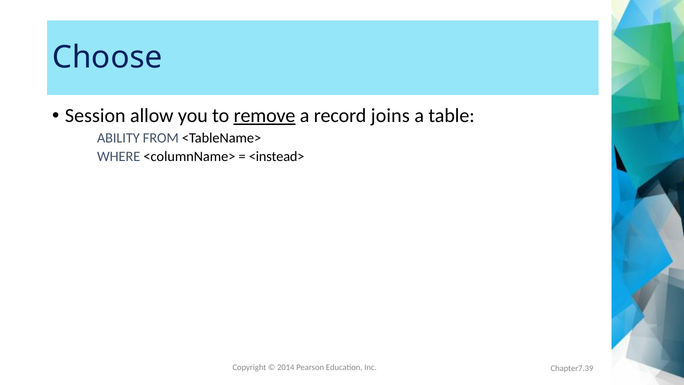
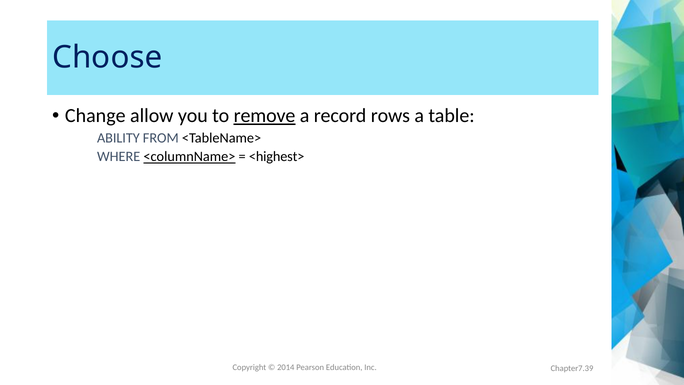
Session: Session -> Change (95, 116)
joins: joins -> rows (390, 116)
<columnName> underline: none -> present (189, 157)
<instead>: <instead> -> <highest> (277, 157)
